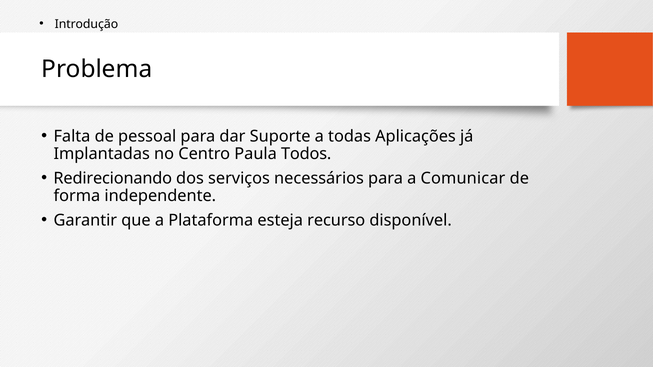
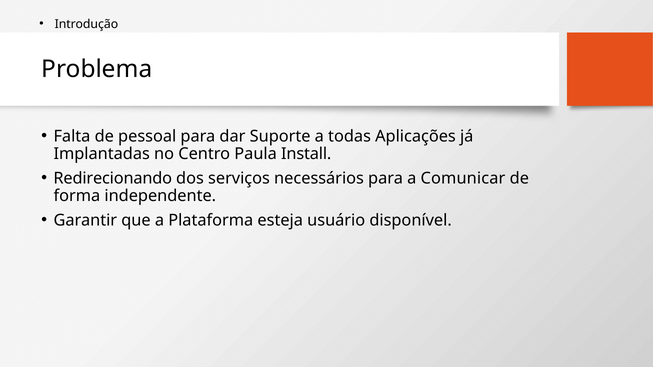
Todos: Todos -> Install (306, 154)
recurso: recurso -> usuário (336, 220)
